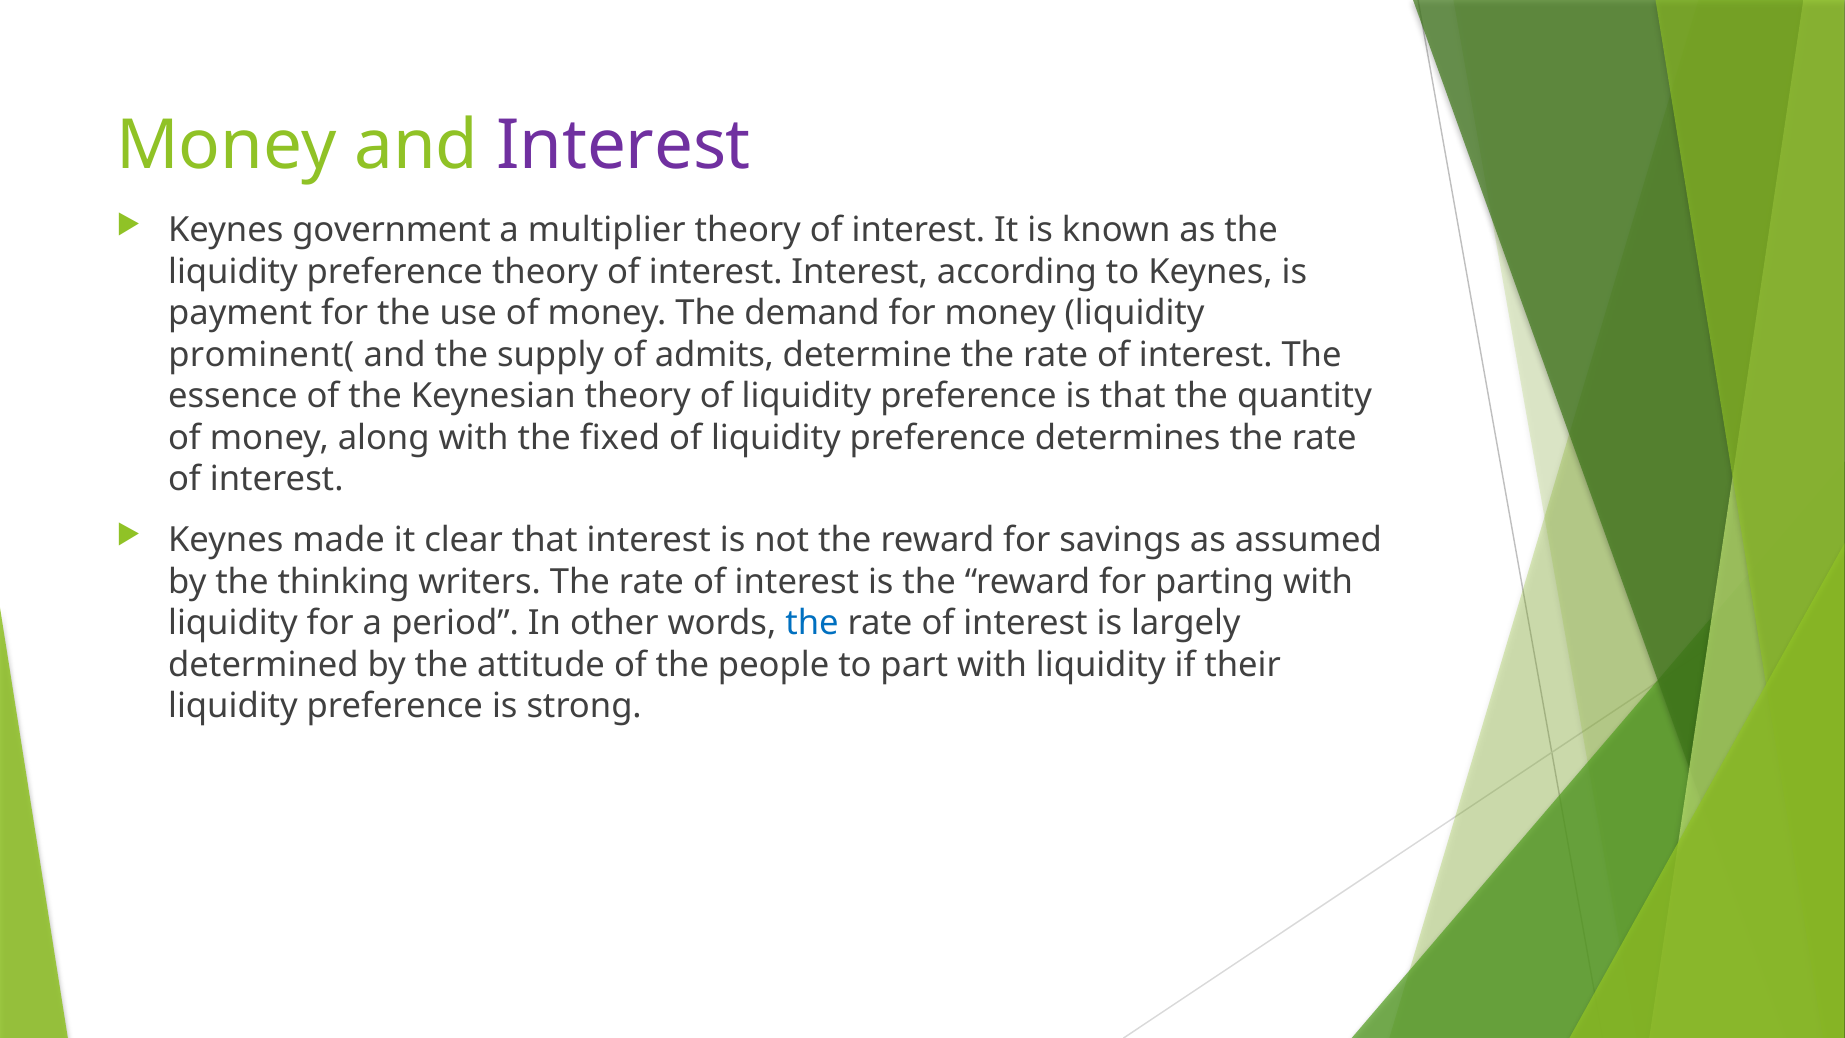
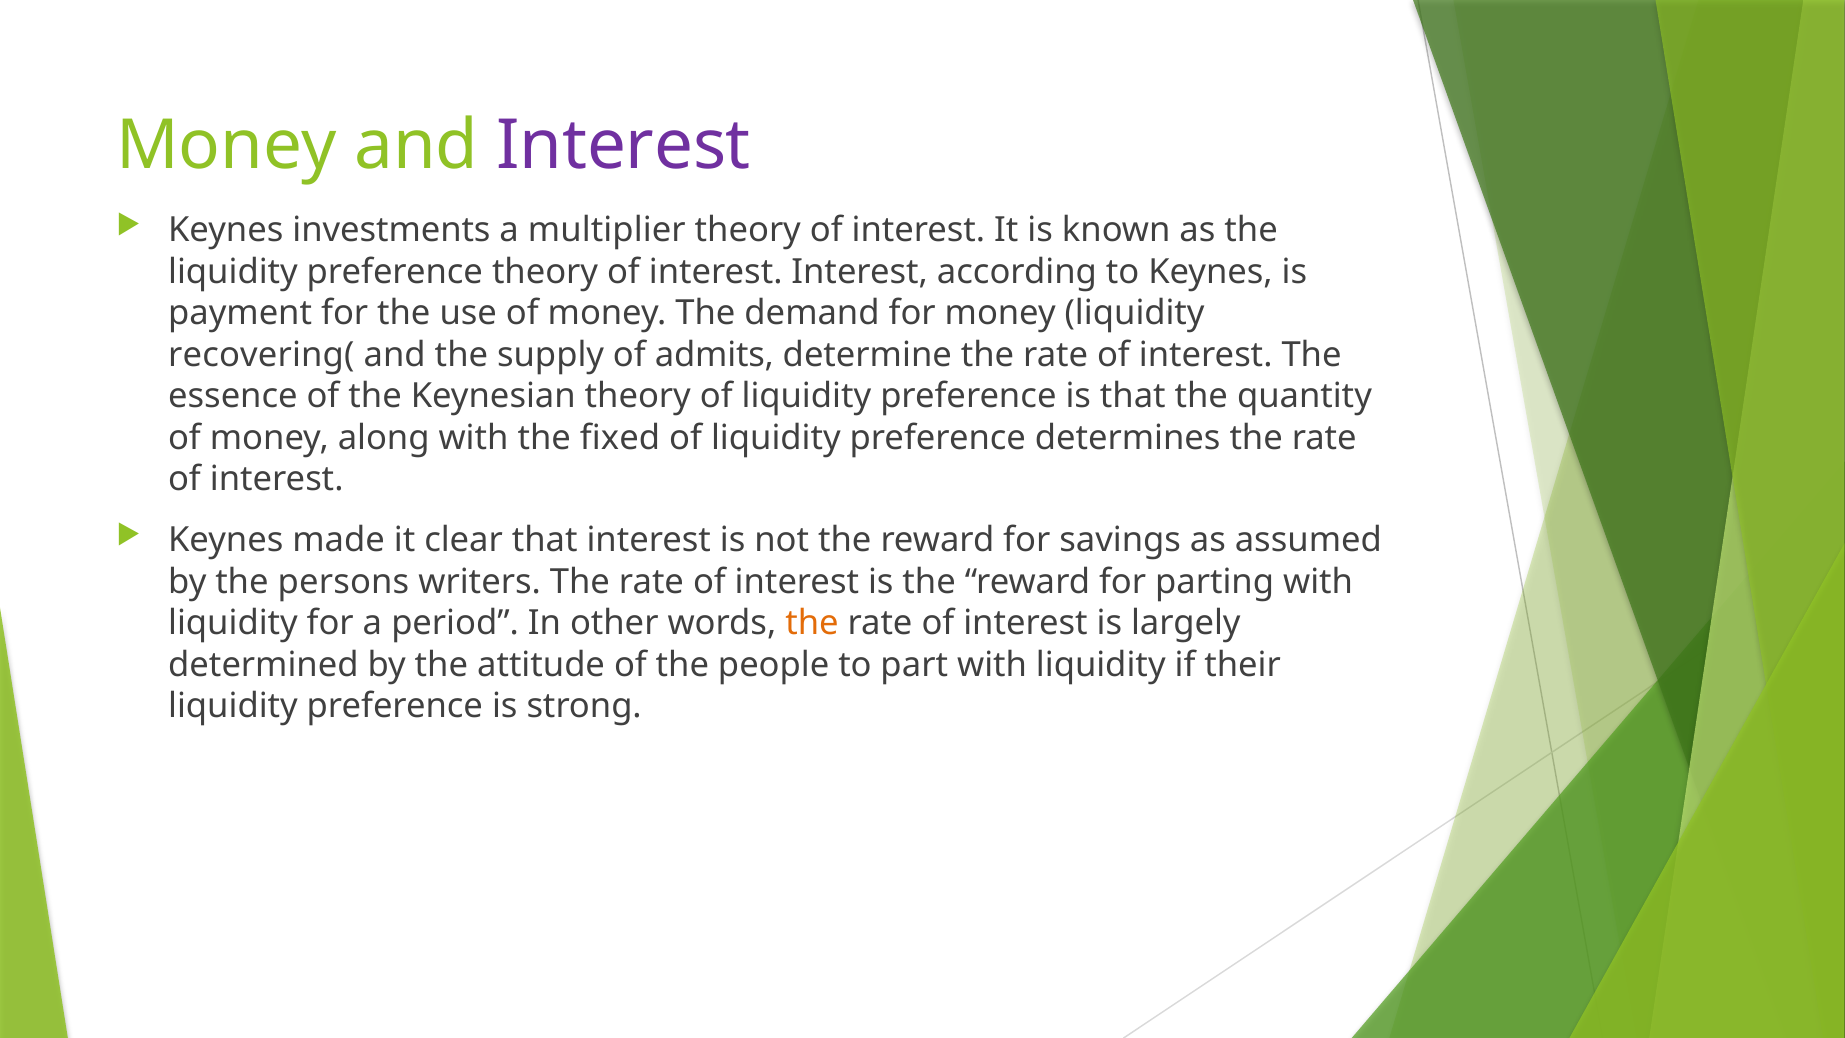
government: government -> investments (392, 230)
prominent(: prominent( -> recovering( (261, 355)
thinking: thinking -> persons (343, 582)
the colour: blue -> orange (812, 623)
